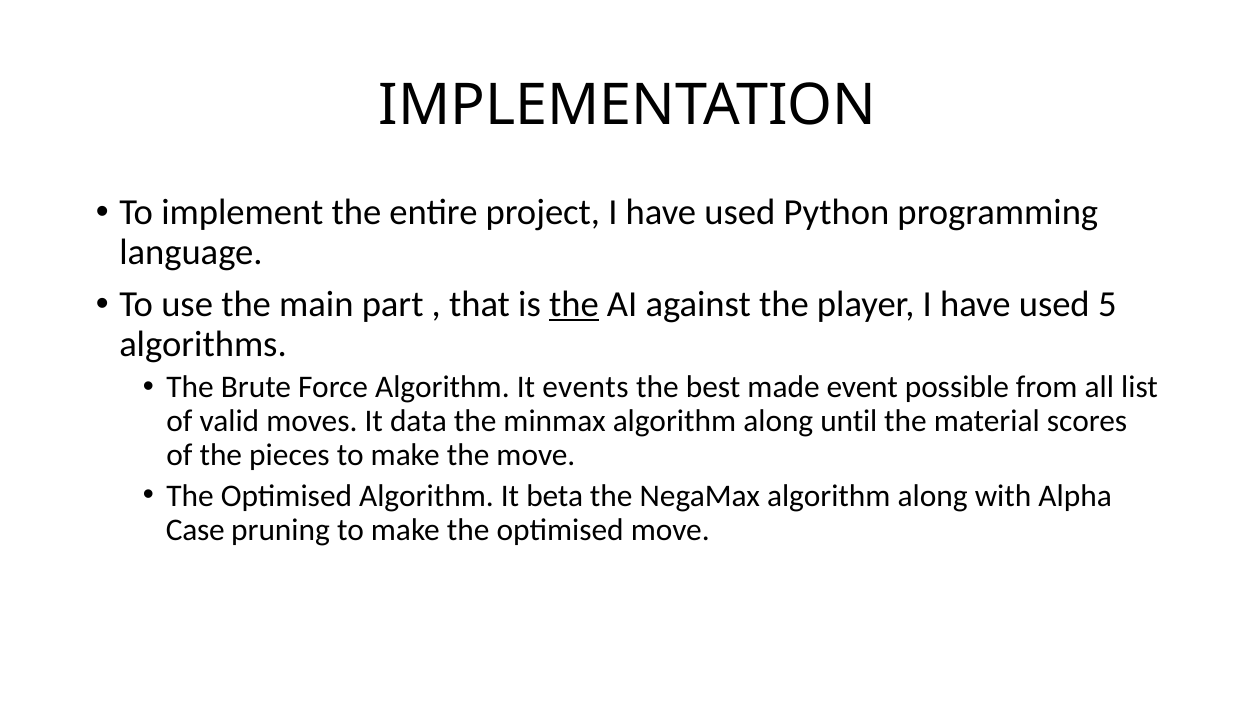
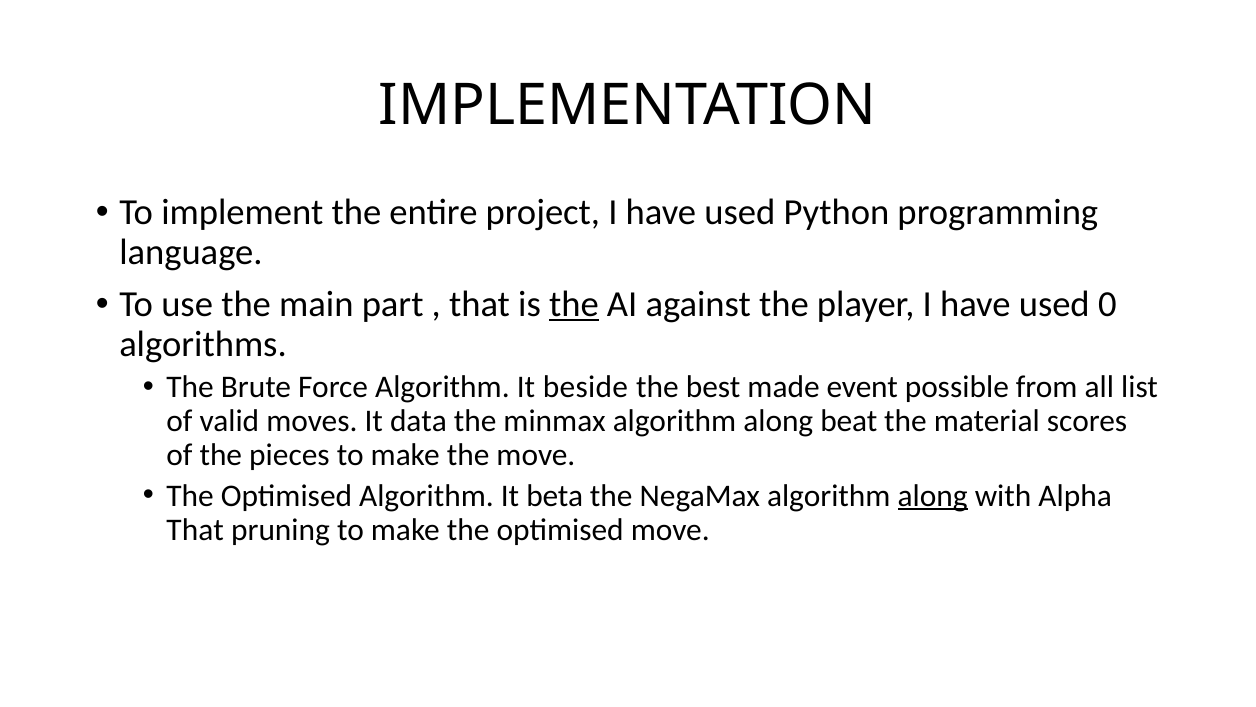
5: 5 -> 0 (1107, 304)
events: events -> beside (585, 387)
until: until -> beat (849, 421)
along underline: none -> present (933, 495)
Case: Case -> That (195, 529)
